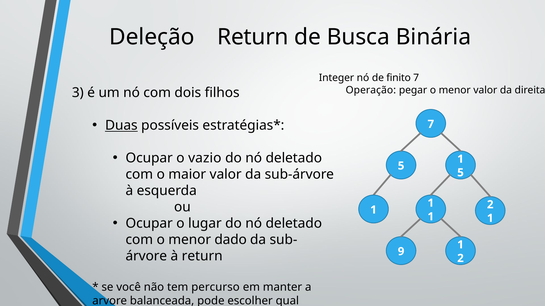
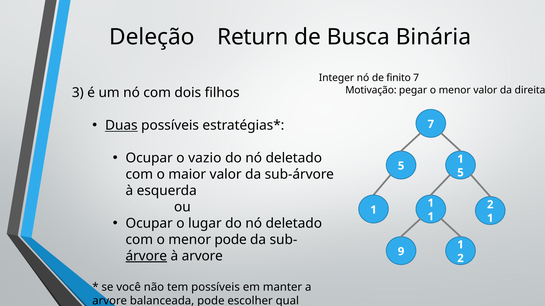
Operação: Operação -> Motivação (371, 90)
menor dado: dado -> pode (231, 240)
árvore underline: none -> present (146, 256)
à return: return -> arvore (202, 256)
tem percurso: percurso -> possíveis (216, 288)
